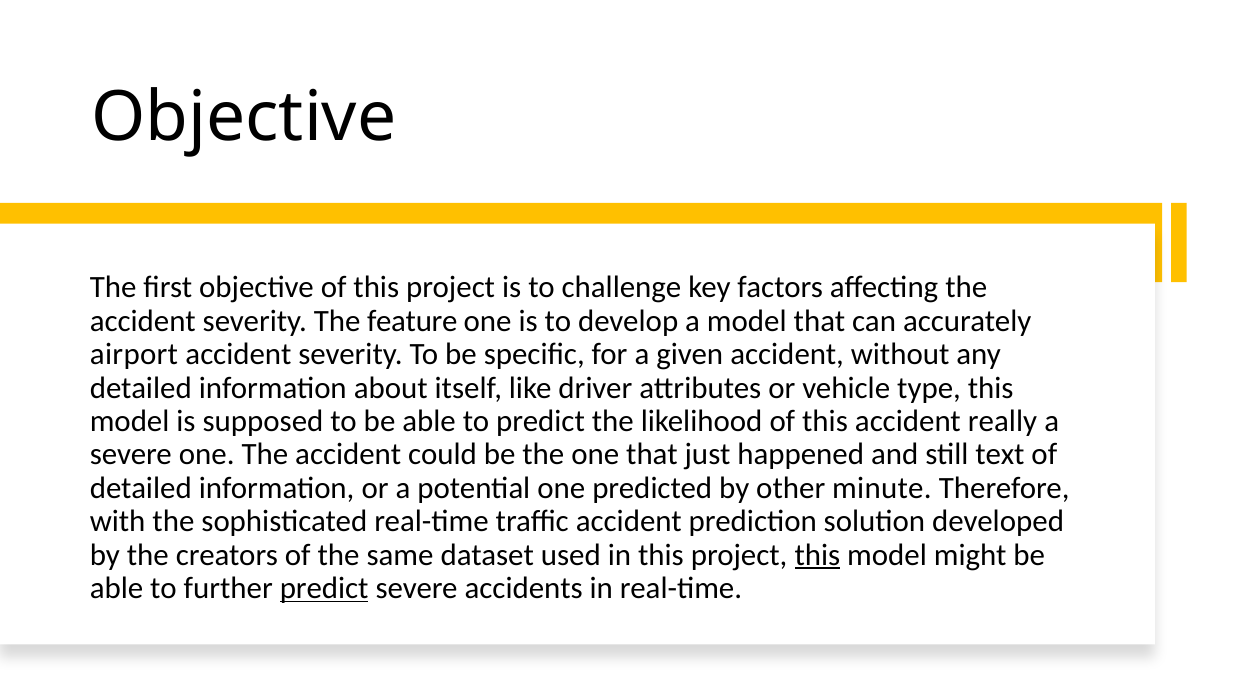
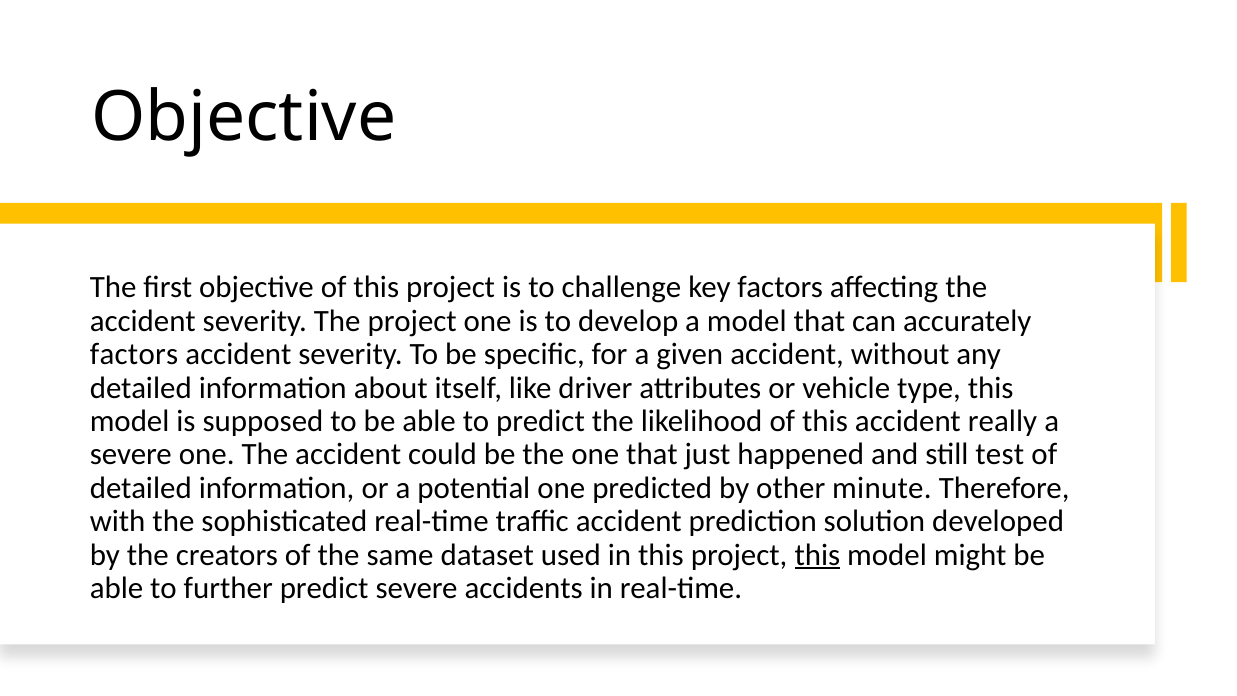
The feature: feature -> project (412, 321)
airport: airport -> factors (134, 354)
text: text -> test (1000, 455)
predict underline: present -> none (324, 588)
